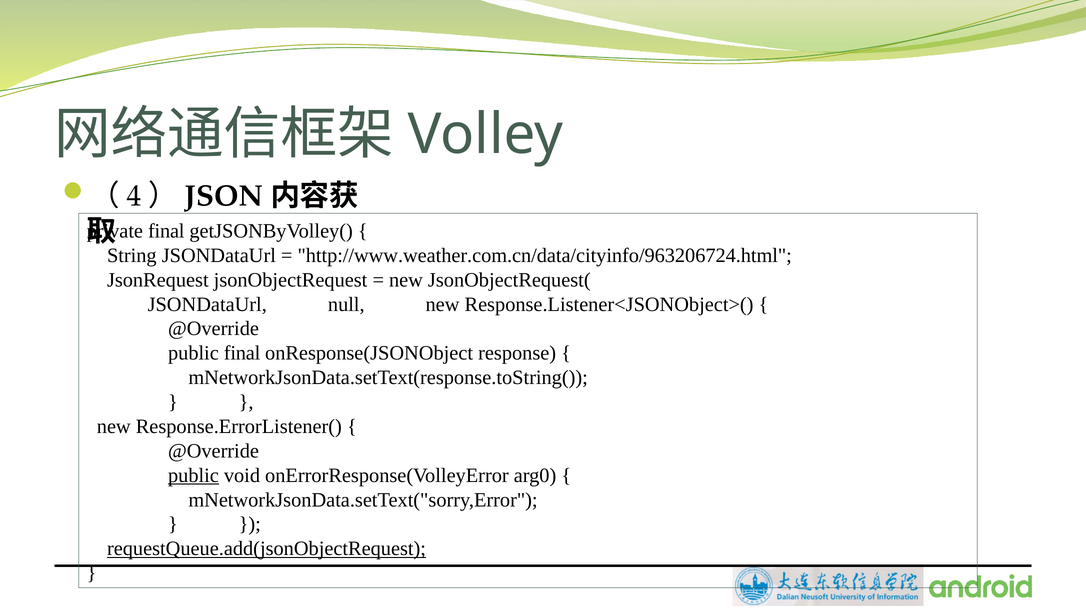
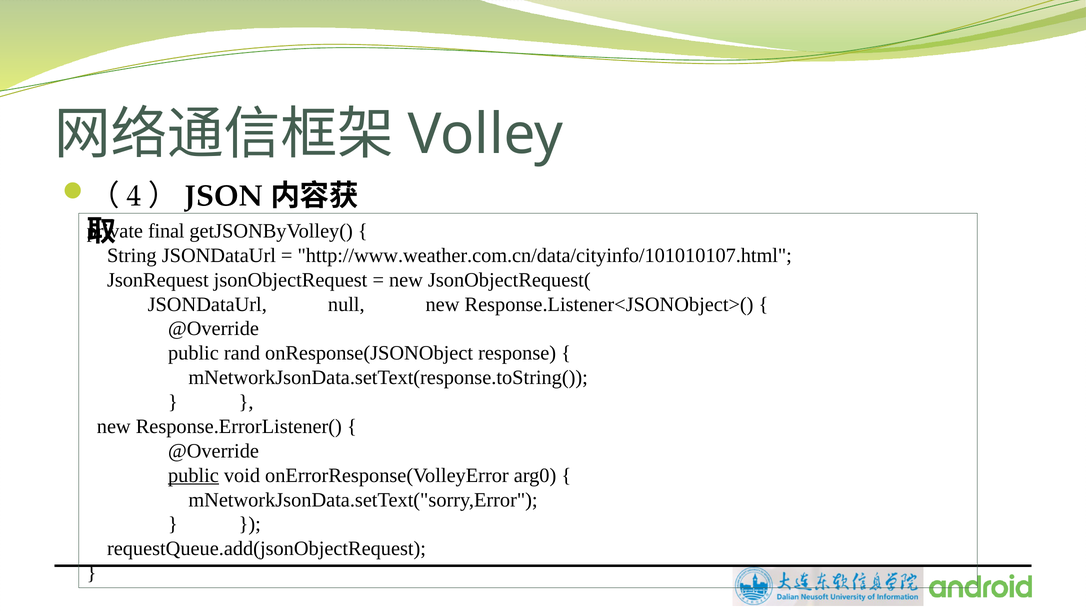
http://www.weather.com.cn/data/cityinfo/963206724.html: http://www.weather.com.cn/data/cityinfo/963206724.html -> http://www.weather.com.cn/data/cityinfo/101010107.html (545, 255)
public final: final -> rand (242, 353)
requestQueue.add(jsonObjectRequest underline: present -> none (266, 549)
